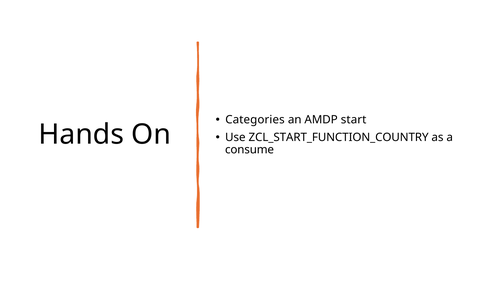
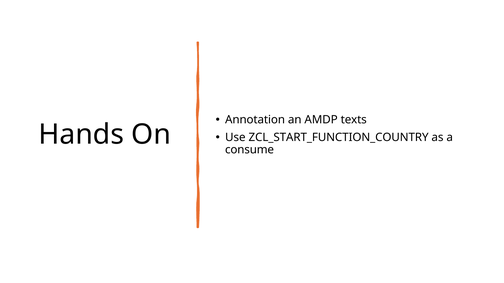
Categories: Categories -> Annotation (255, 120)
start: start -> texts (354, 120)
